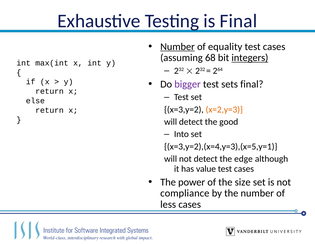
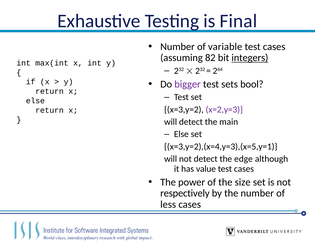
Number underline: present -> none (178, 46)
equality: equality -> variable (225, 46)
68: 68 -> 82 (210, 58)
sets final: final -> bool (252, 84)
x=2,y=3 colour: orange -> purple (224, 109)
good: good -> main (229, 122)
Into: Into -> Else (181, 134)
compliance: compliance -> respectively (185, 193)
